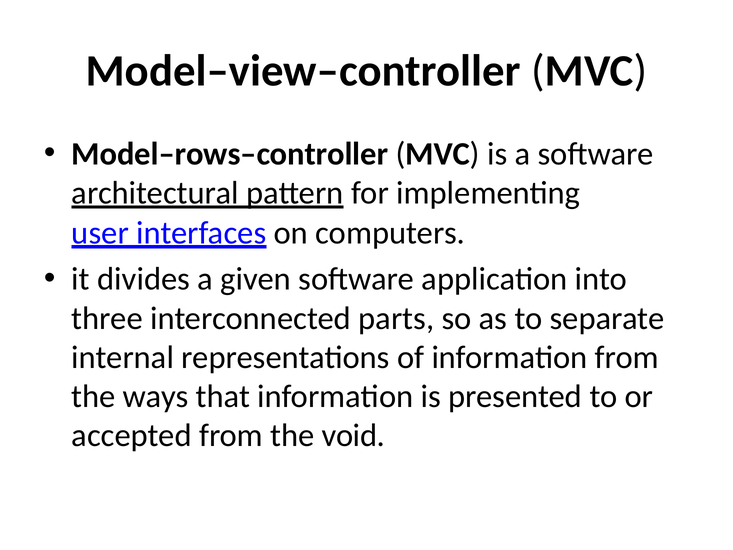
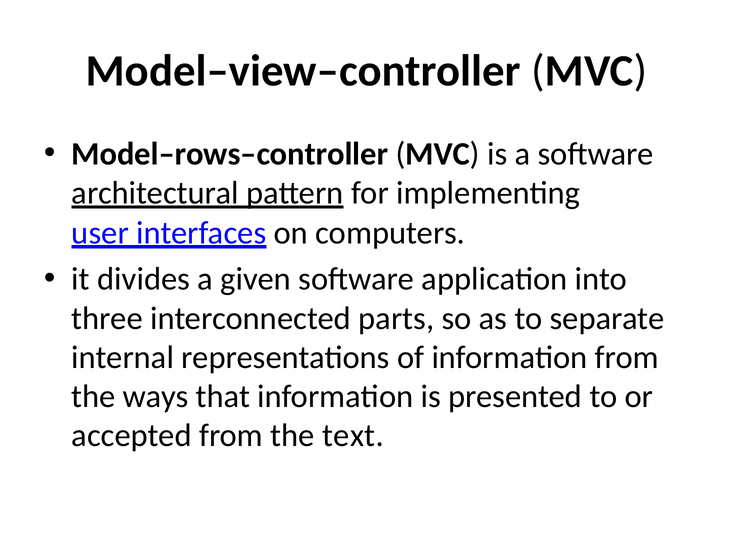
void: void -> text (353, 435)
